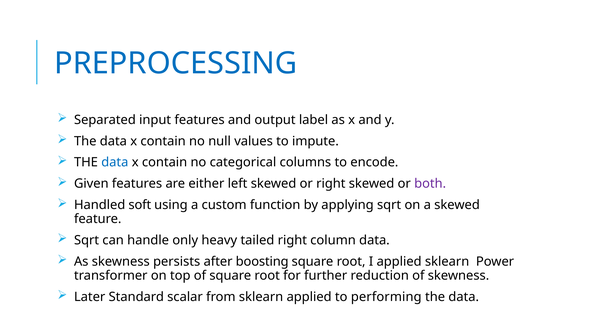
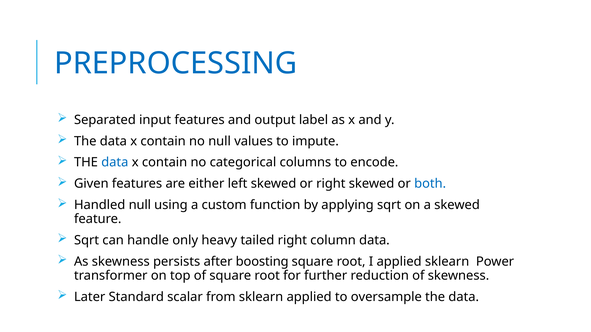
both colour: purple -> blue (430, 184)
Handled soft: soft -> null (140, 205)
performing: performing -> oversample (386, 297)
